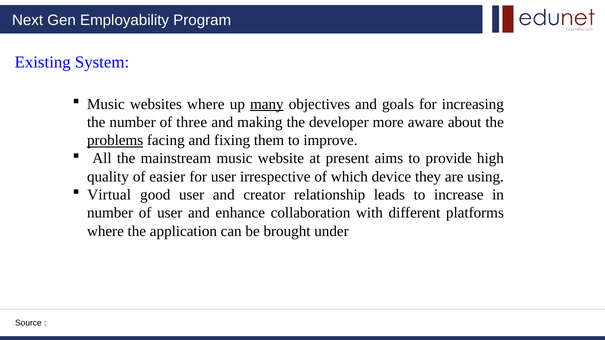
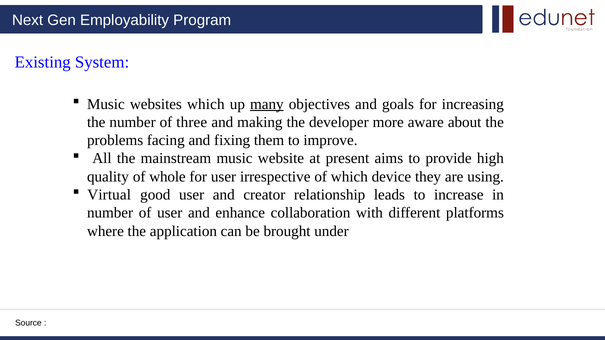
websites where: where -> which (206, 104)
problems underline: present -> none (115, 140)
easier: easier -> whole (167, 177)
